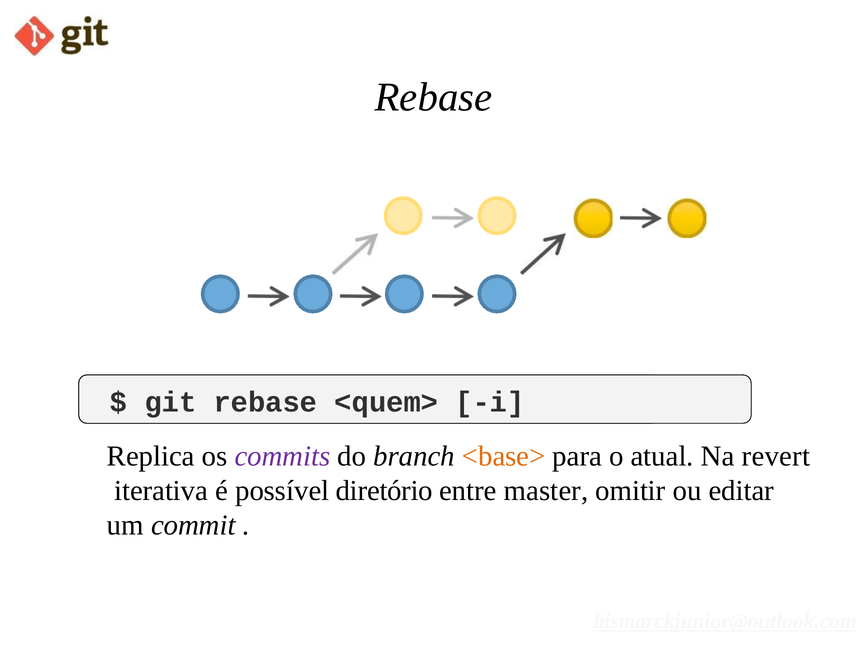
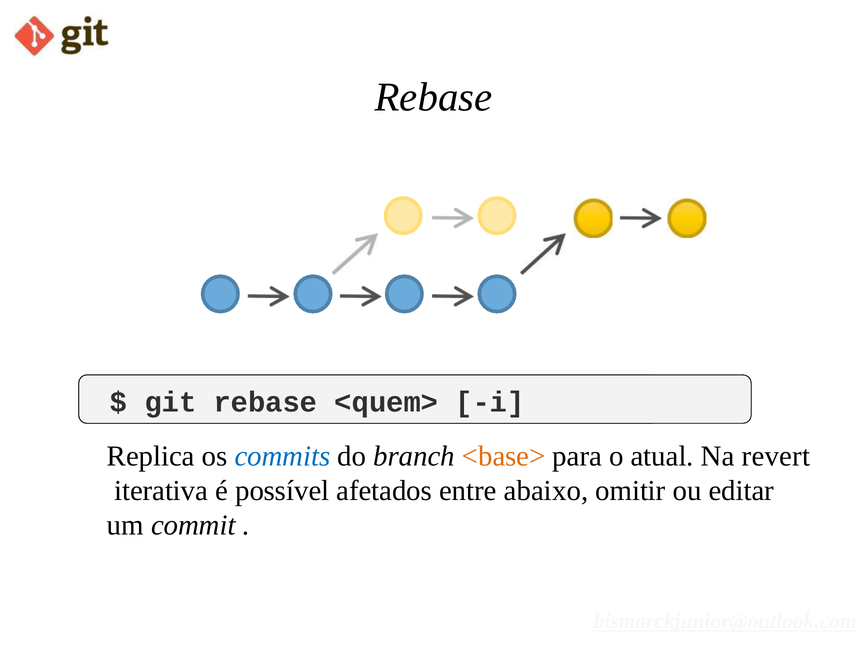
commits colour: purple -> blue (282, 456)
diretório: diretório -> afetados (384, 490)
master: master -> abaixo (546, 490)
